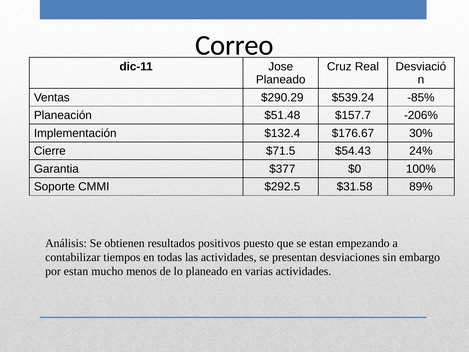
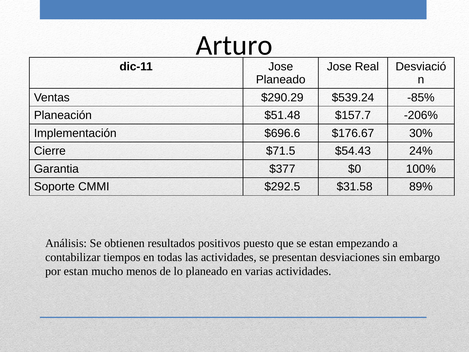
Correo: Correo -> Arturo (234, 45)
Cruz: Cruz -> Jose (339, 66)
$132.4: $132.4 -> $696.6 (282, 133)
